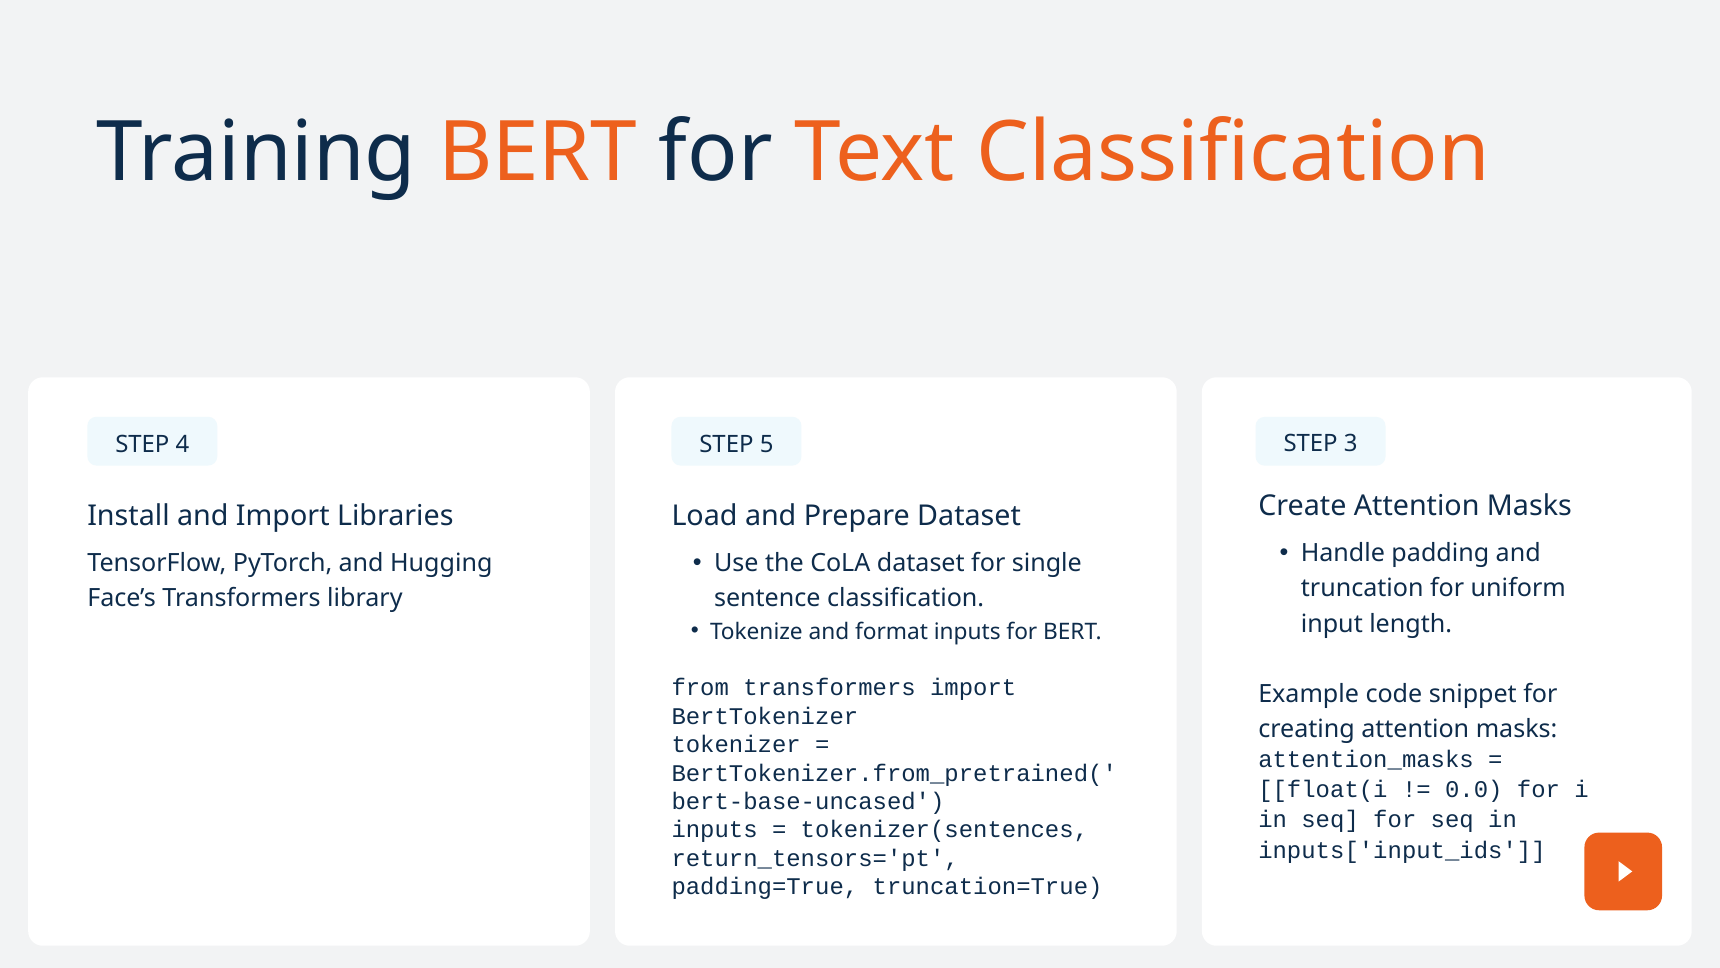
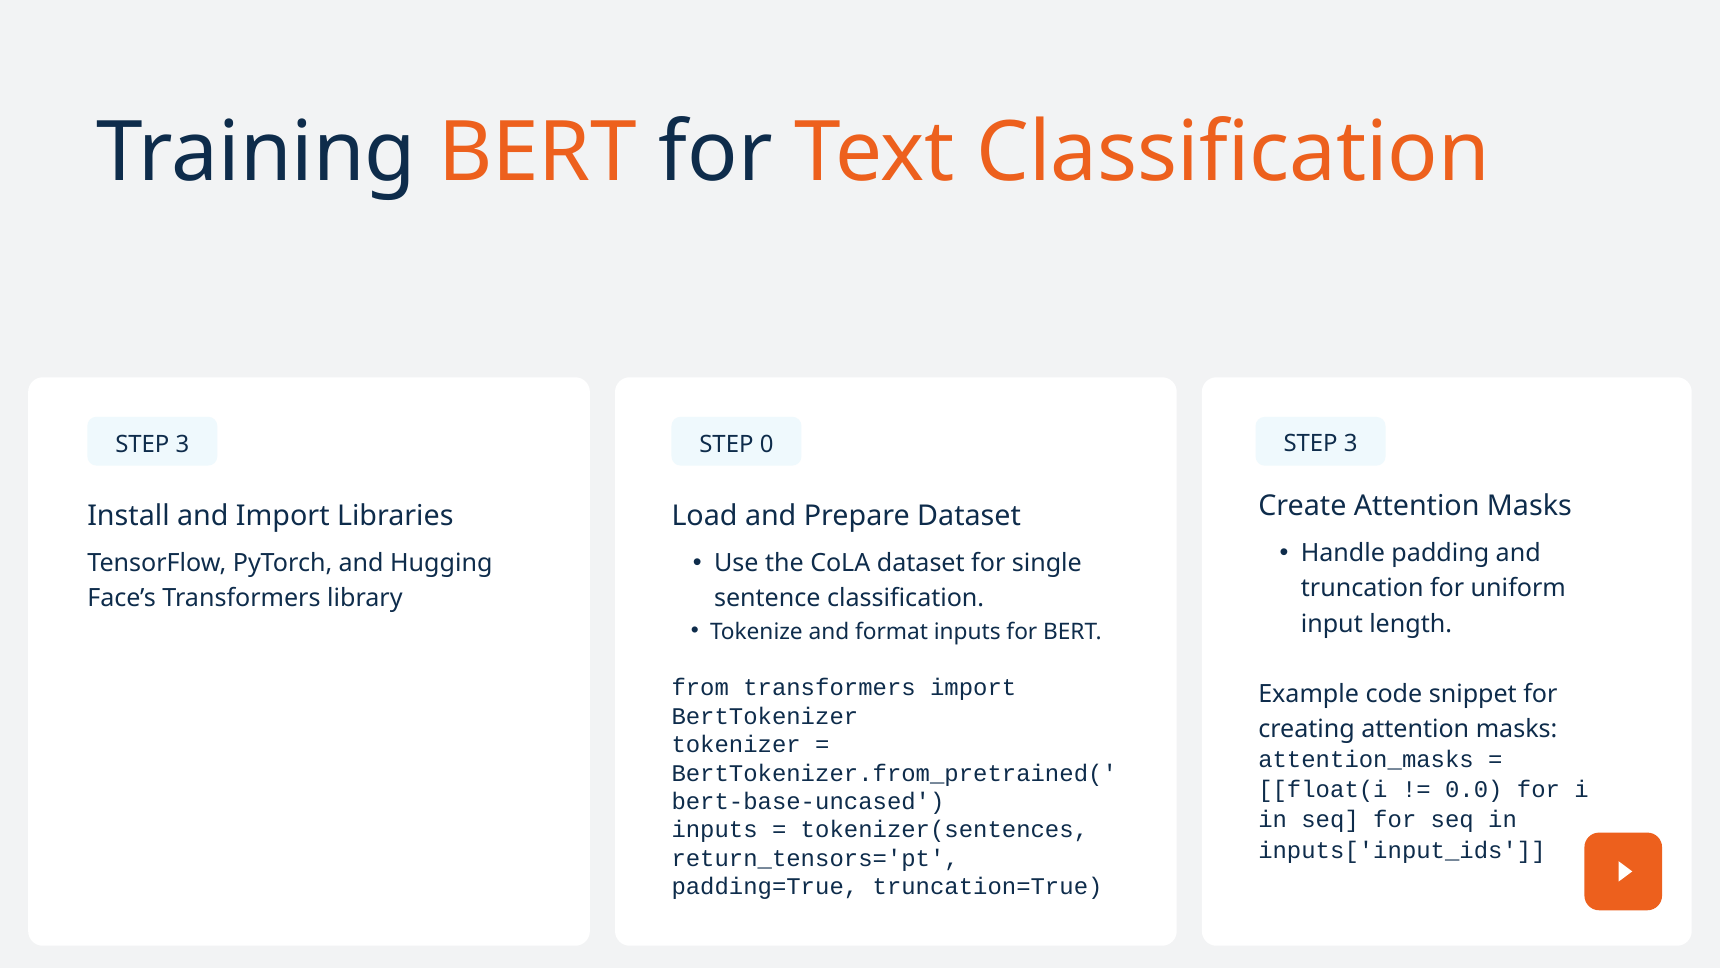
4: 4 -> 3 (182, 444)
5: 5 -> 0 (767, 444)
